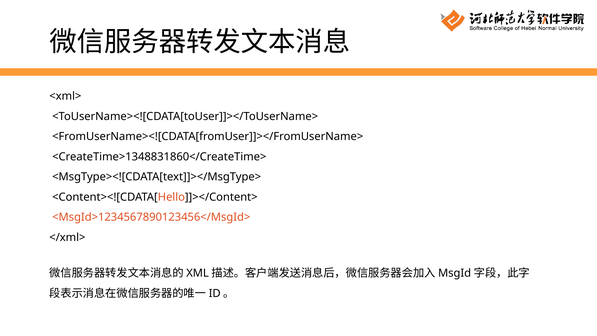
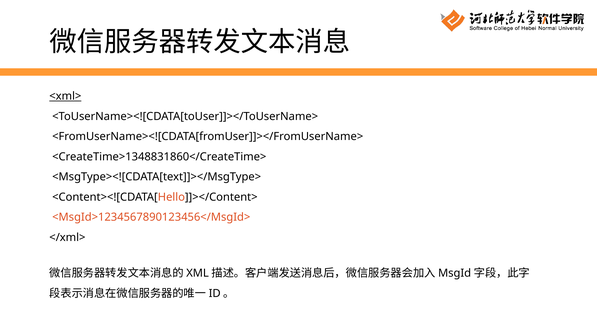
<xml> underline: none -> present (65, 96)
